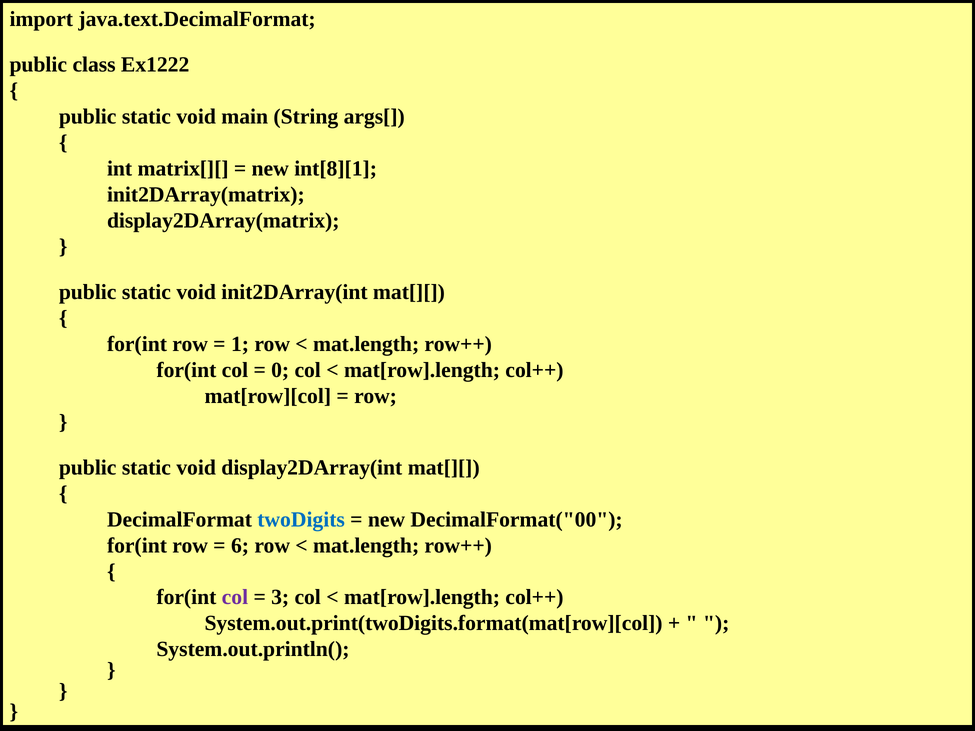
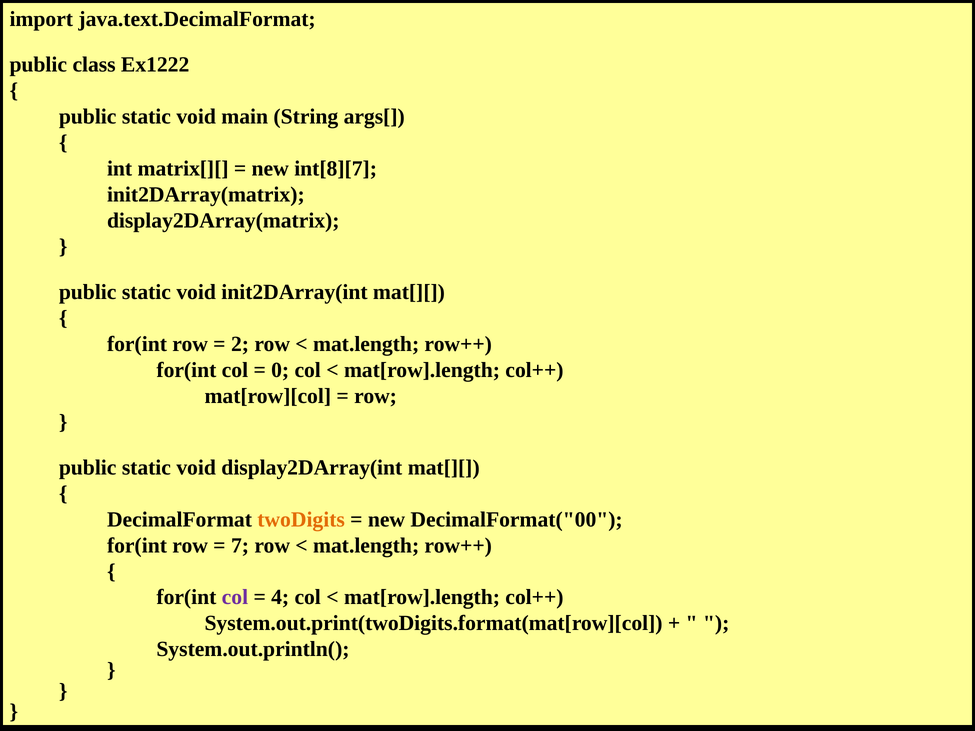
int[8][1: int[8][1 -> int[8][7 (336, 169)
1: 1 -> 2 (240, 344)
twoDigits colour: blue -> orange (301, 520)
6: 6 -> 7 (240, 546)
3: 3 -> 4 (280, 598)
